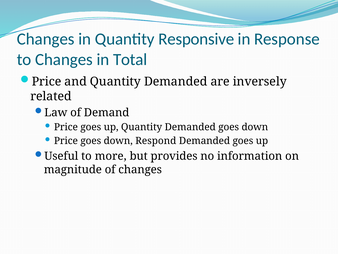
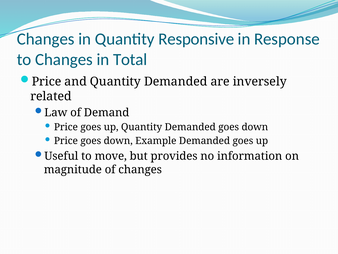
Respond: Respond -> Example (156, 141)
more: more -> move (111, 156)
